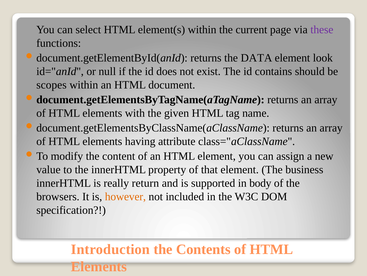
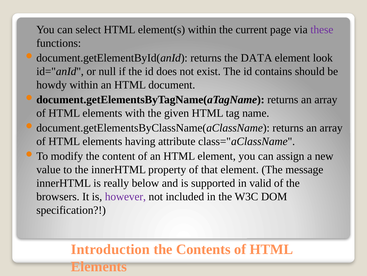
scopes: scopes -> howdy (52, 85)
business: business -> message (304, 169)
return: return -> below (145, 183)
body: body -> valid (260, 183)
however colour: orange -> purple (125, 196)
